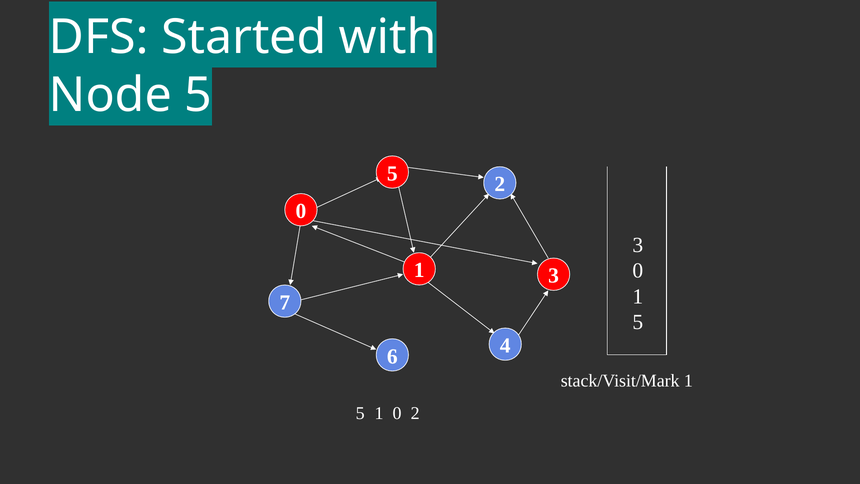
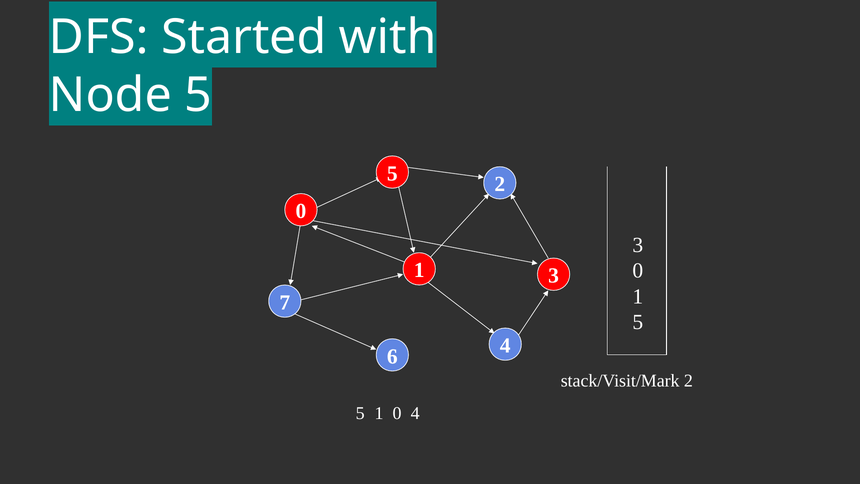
stack/Visit/Mark 1: 1 -> 2 (688, 381)
0 2: 2 -> 4 (415, 413)
